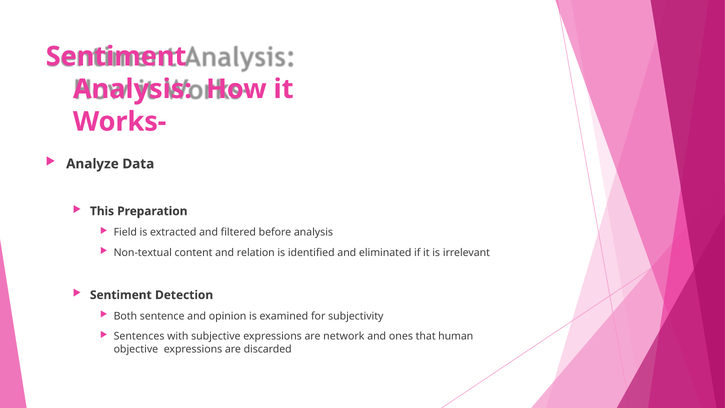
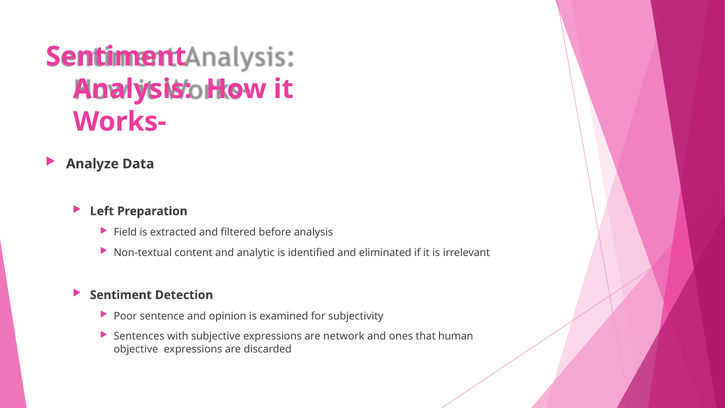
This: This -> Left (102, 211)
relation: relation -> analytic (256, 252)
Both: Both -> Poor (125, 316)
